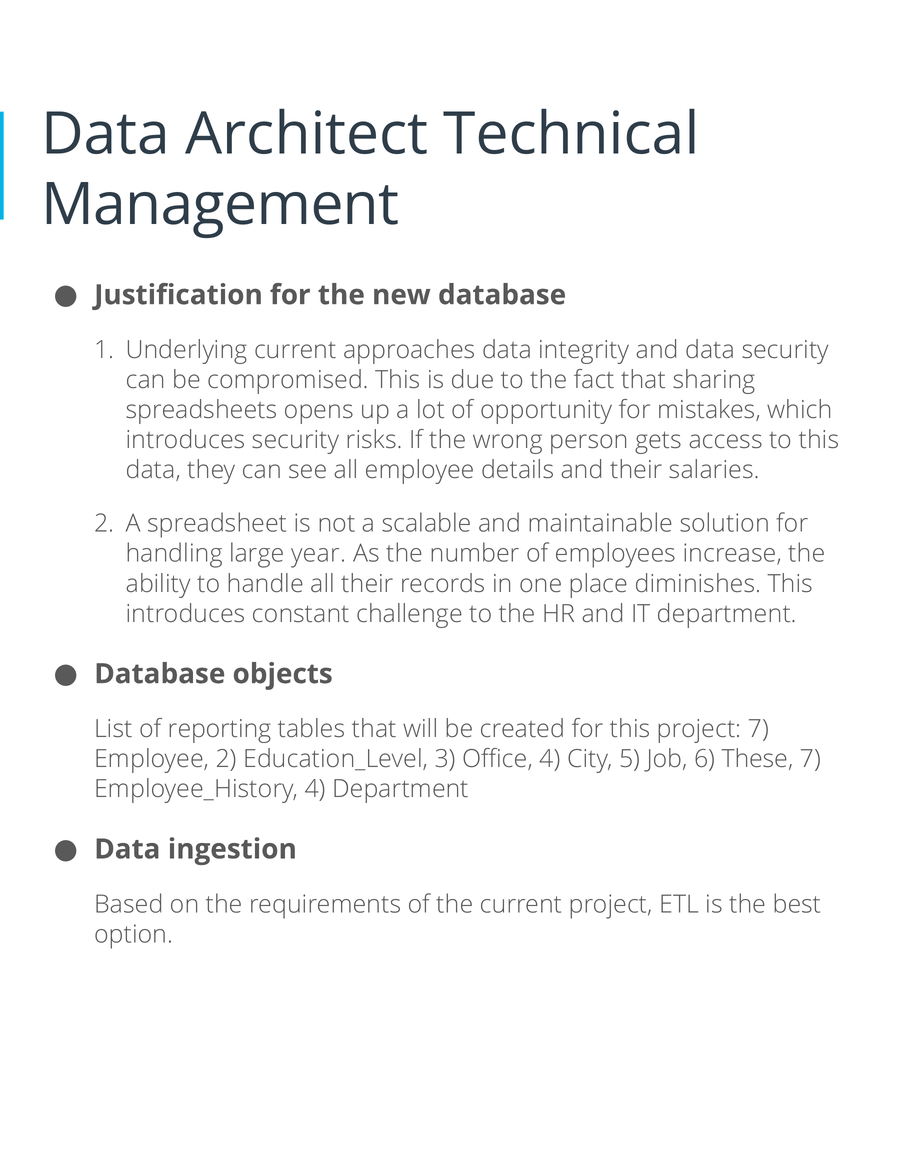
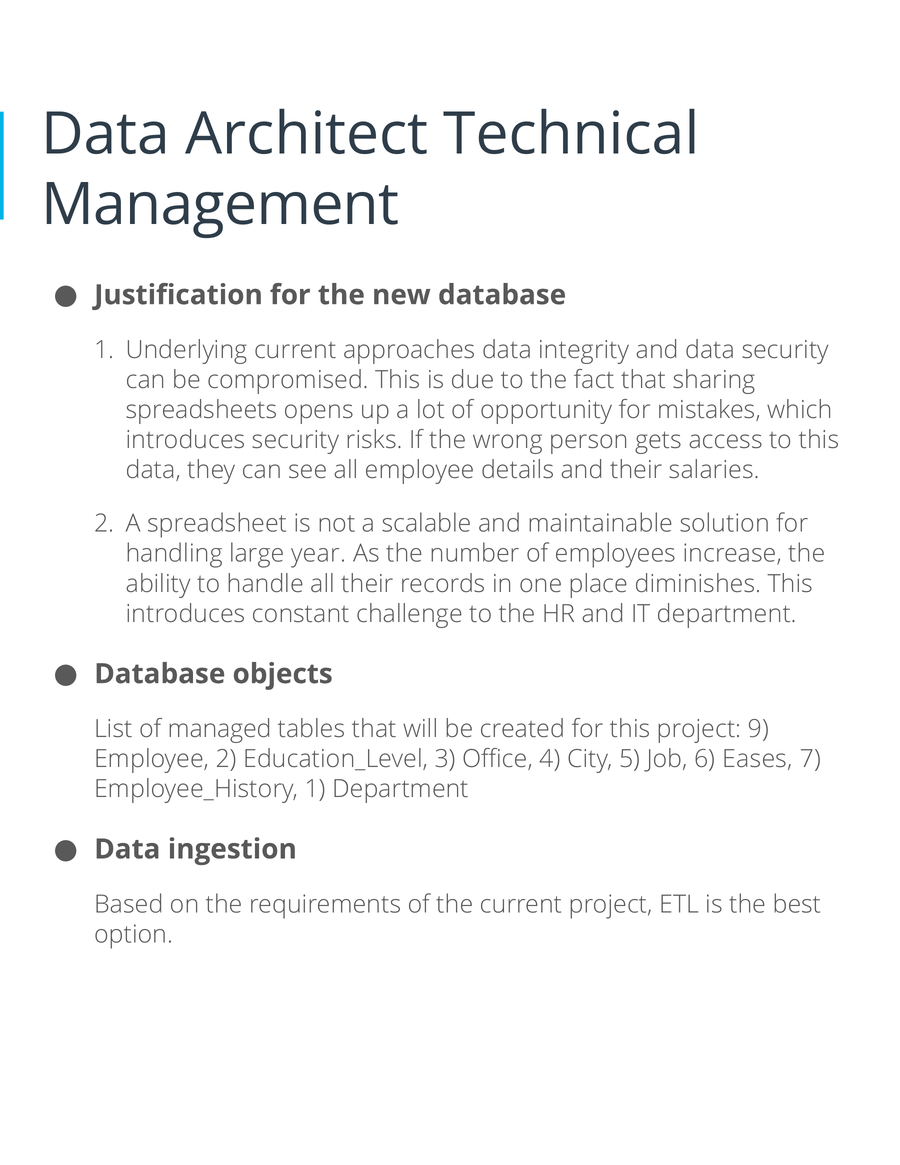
reporting: reporting -> managed (220, 729)
project 7: 7 -> 9 (758, 729)
These: These -> Eases (757, 759)
Employee_History 4: 4 -> 1 (315, 789)
